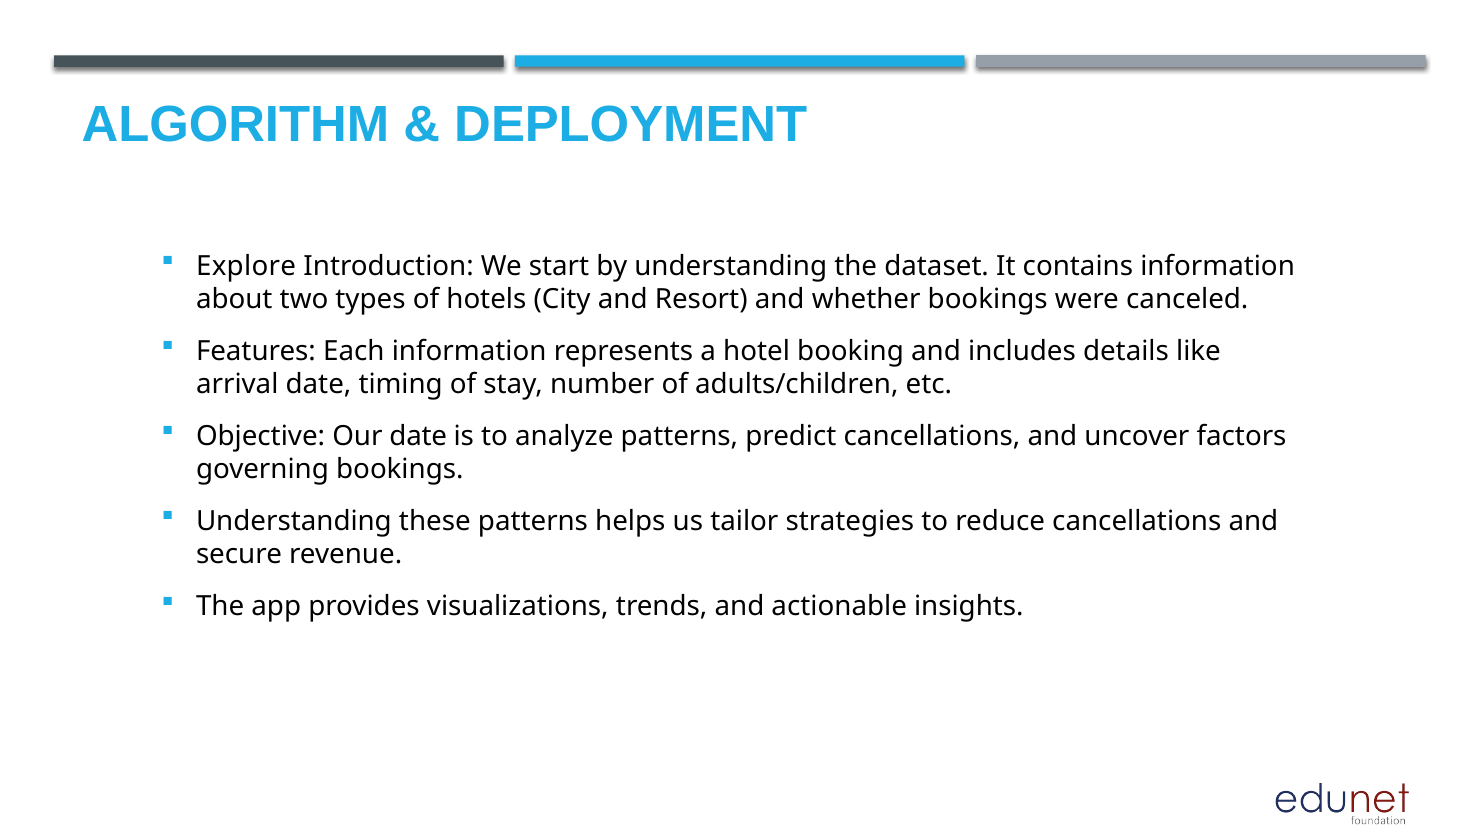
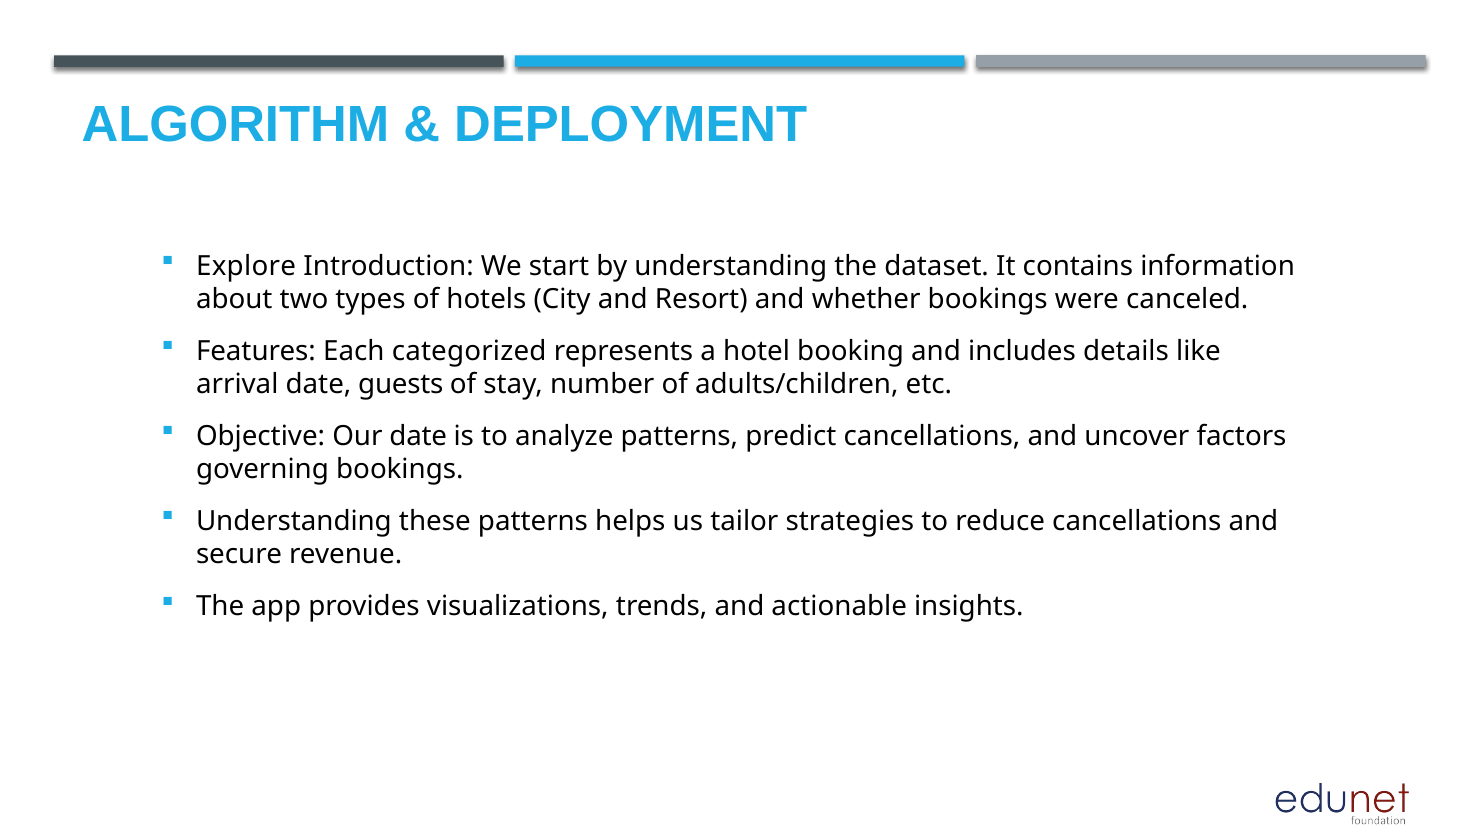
Each information: information -> categorized (469, 351)
timing: timing -> guests (401, 384)
